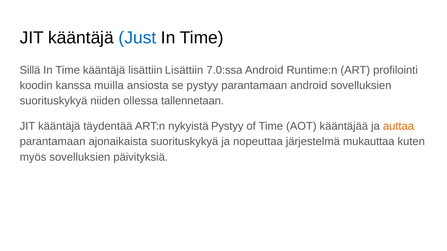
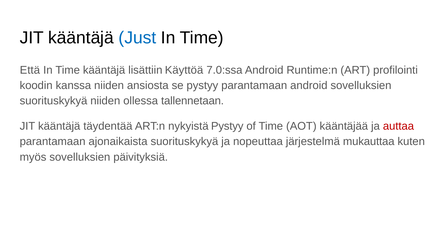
Sillä: Sillä -> Että (30, 70)
lisättiin Lisättiin: Lisättiin -> Käyttöä (184, 70)
kanssa muilla: muilla -> niiden (109, 86)
auttaa colour: orange -> red (398, 126)
